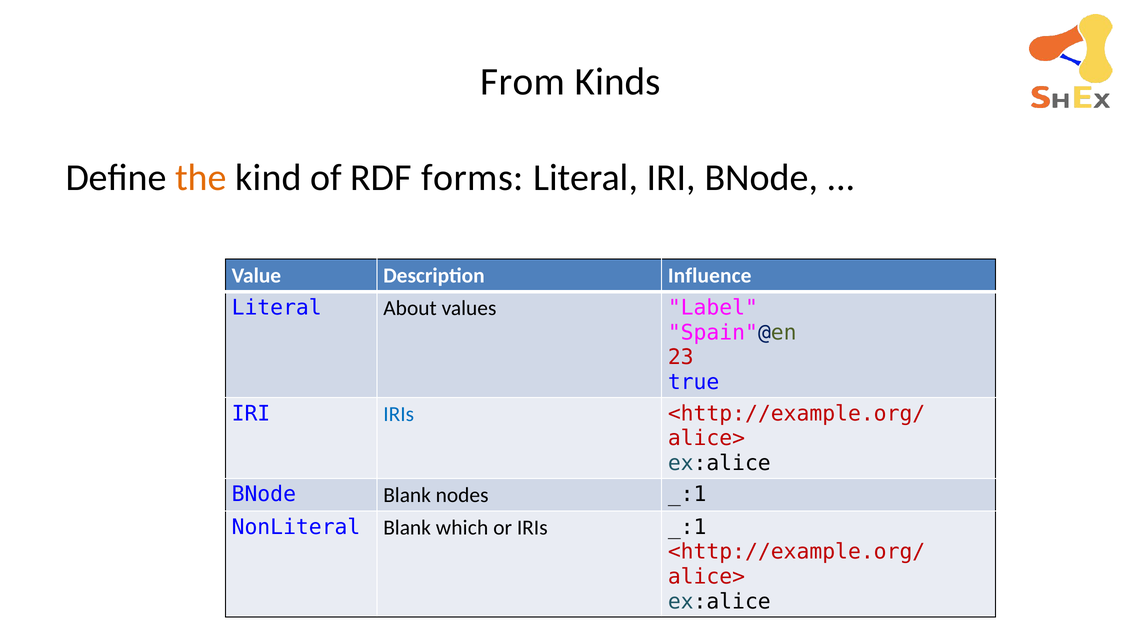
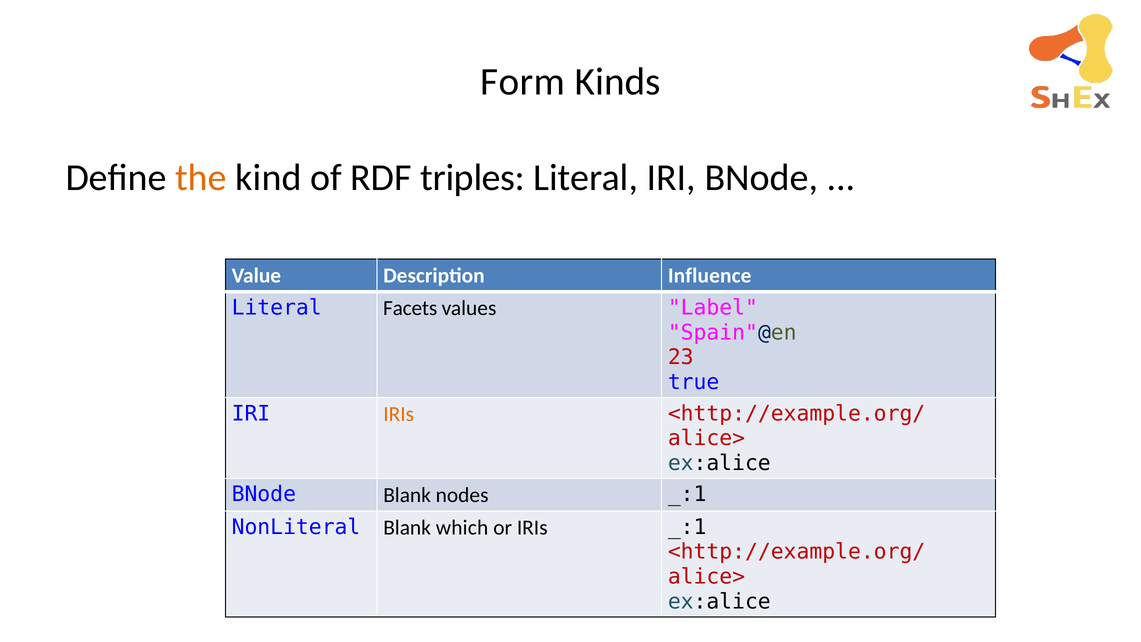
From: From -> Form (523, 82)
forms: forms -> triples (473, 178)
About: About -> Facets (410, 308)
IRIs colour: blue -> orange (399, 414)
